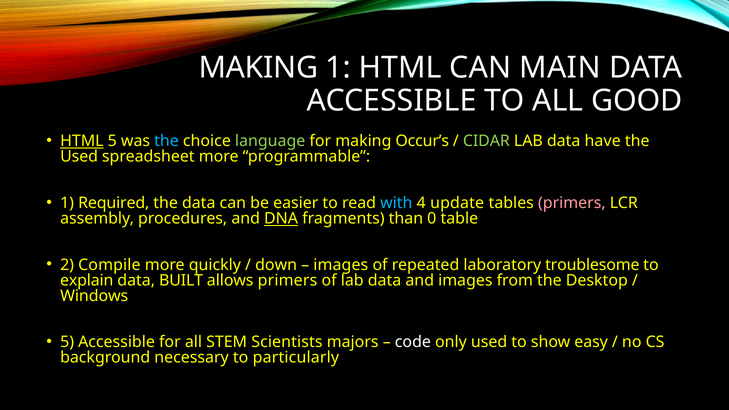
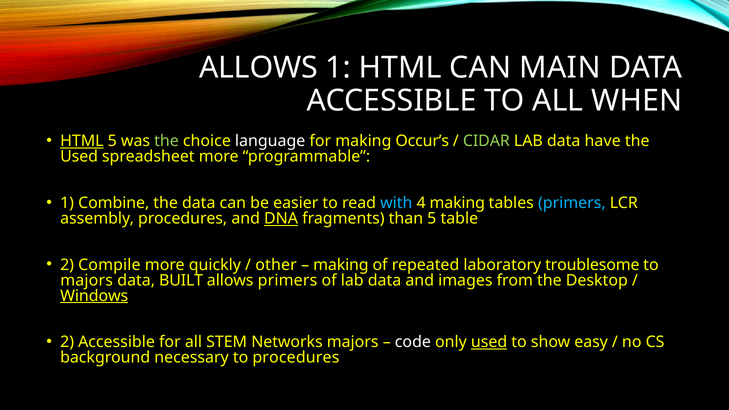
MAKING: MAKING -> ALLOWS (258, 68)
GOOD: GOOD -> WHEN (637, 101)
the colour: light blue -> light green (166, 141)
language colour: light green -> white (270, 141)
Required: Required -> Combine (114, 203)
4 update: update -> making (457, 203)
primers colour: pink -> light blue (572, 203)
than 0: 0 -> 5 (432, 218)
down: down -> other (276, 265)
images: images -> making (341, 265)
explain: explain -> majors (87, 280)
Windows underline: none -> present (94, 296)
5: 5 -> 2 (67, 342)
Scientists: Scientists -> Networks (287, 342)
used underline: none -> present (489, 342)
to particularly: particularly -> procedures (296, 358)
